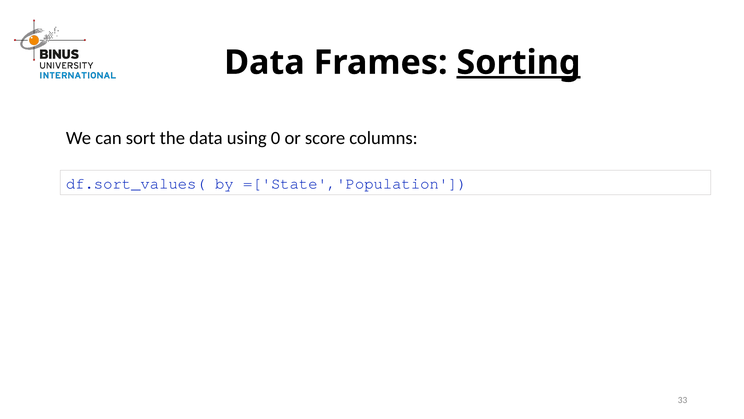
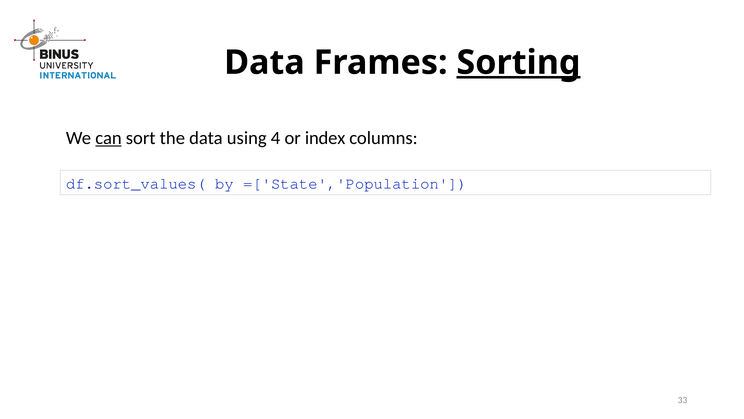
can underline: none -> present (108, 138)
0: 0 -> 4 (276, 138)
score: score -> index (325, 138)
